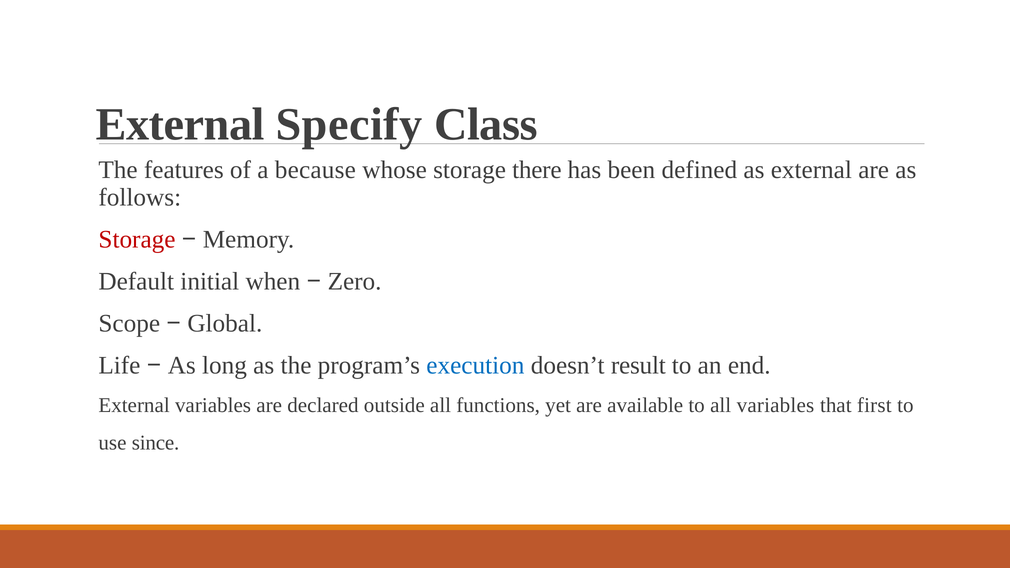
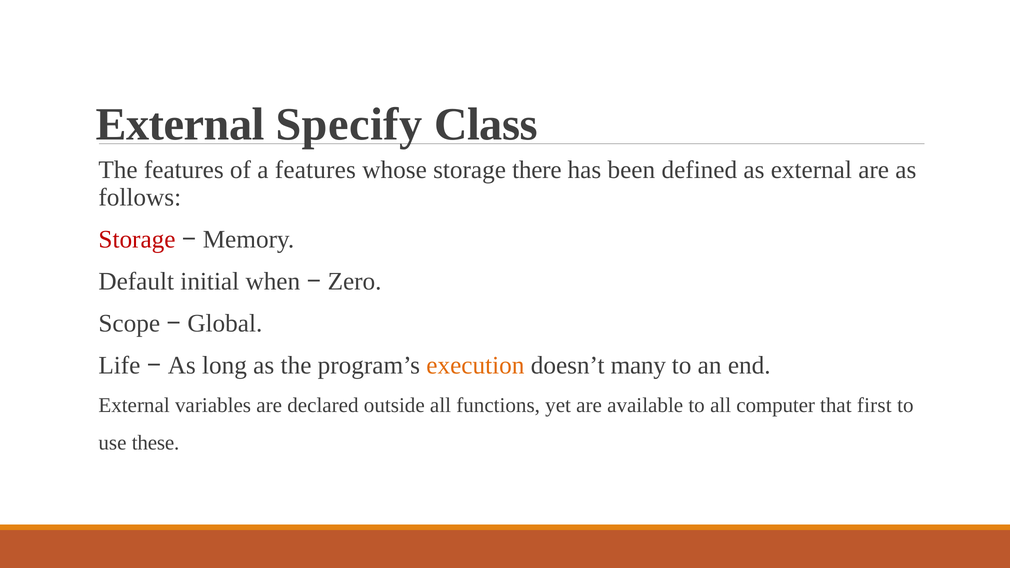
a because: because -> features (315, 170)
execution colour: blue -> orange (475, 365)
result: result -> many (638, 365)
all variables: variables -> computer (776, 405)
since: since -> these (156, 443)
